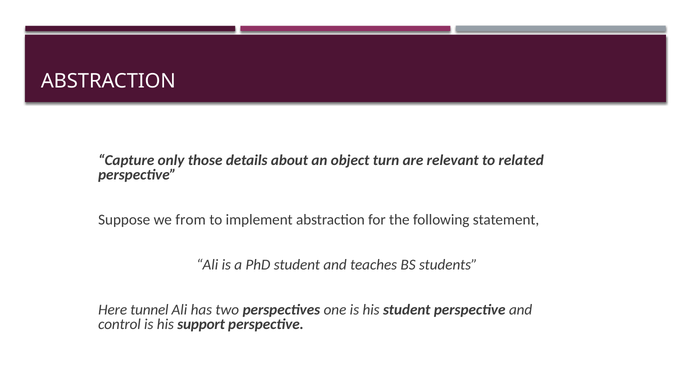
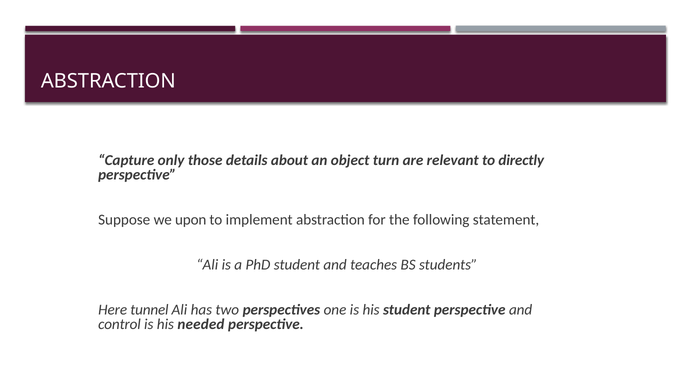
related: related -> directly (521, 160)
from: from -> upon (191, 220)
support: support -> needed (201, 325)
